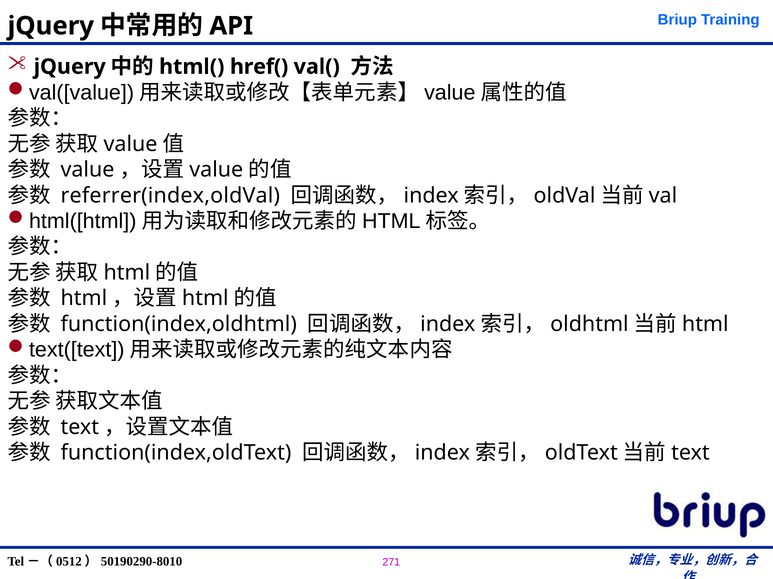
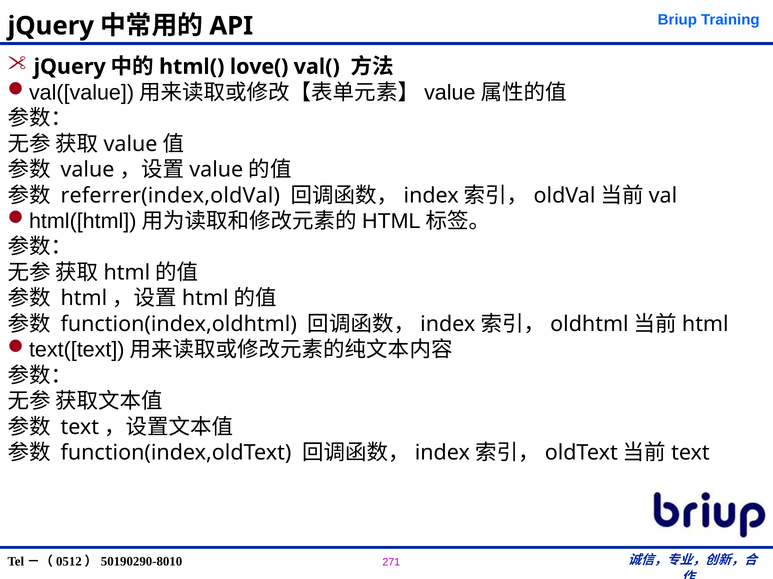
href(: href( -> love( (259, 67)
